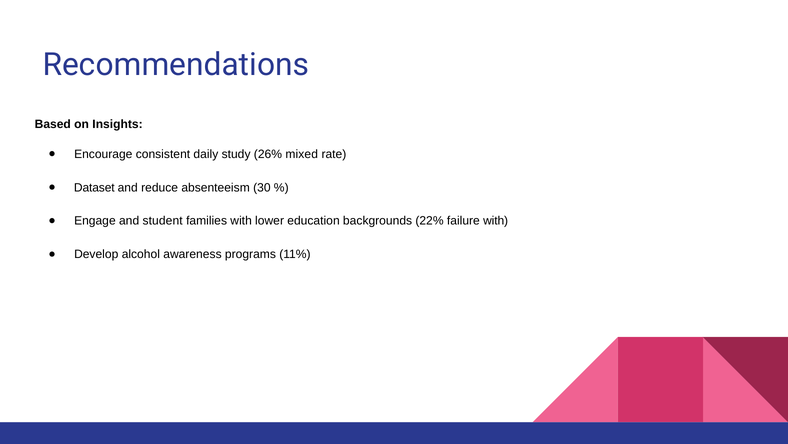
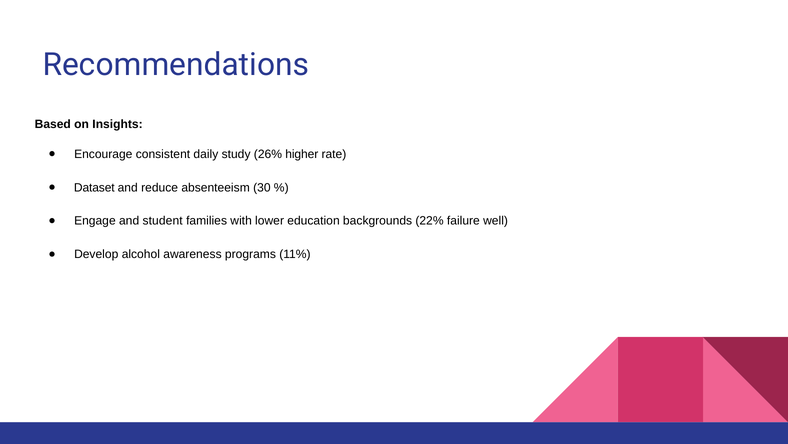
mixed: mixed -> higher (302, 154)
failure with: with -> well (496, 221)
